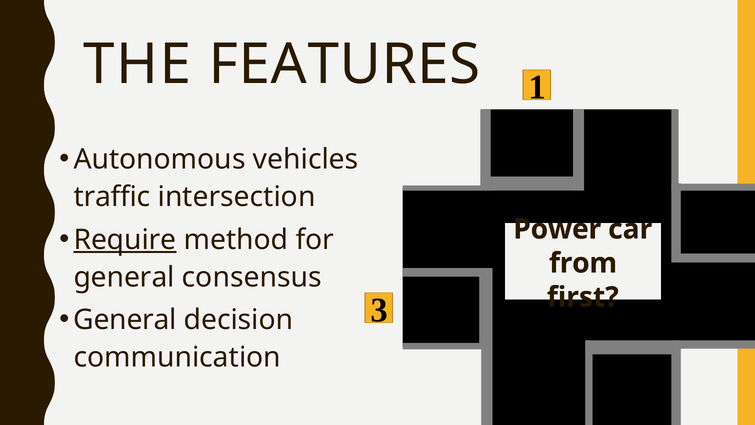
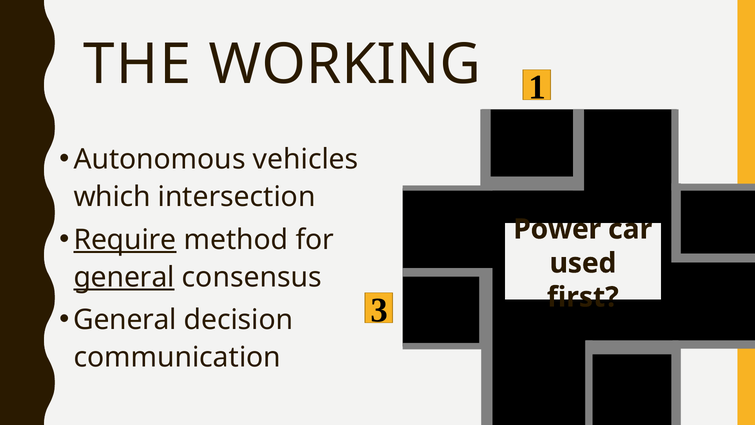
FEATURES: FEATURES -> WORKING (345, 64)
traffic: traffic -> which (112, 197)
from: from -> used (583, 263)
general underline: none -> present (124, 277)
